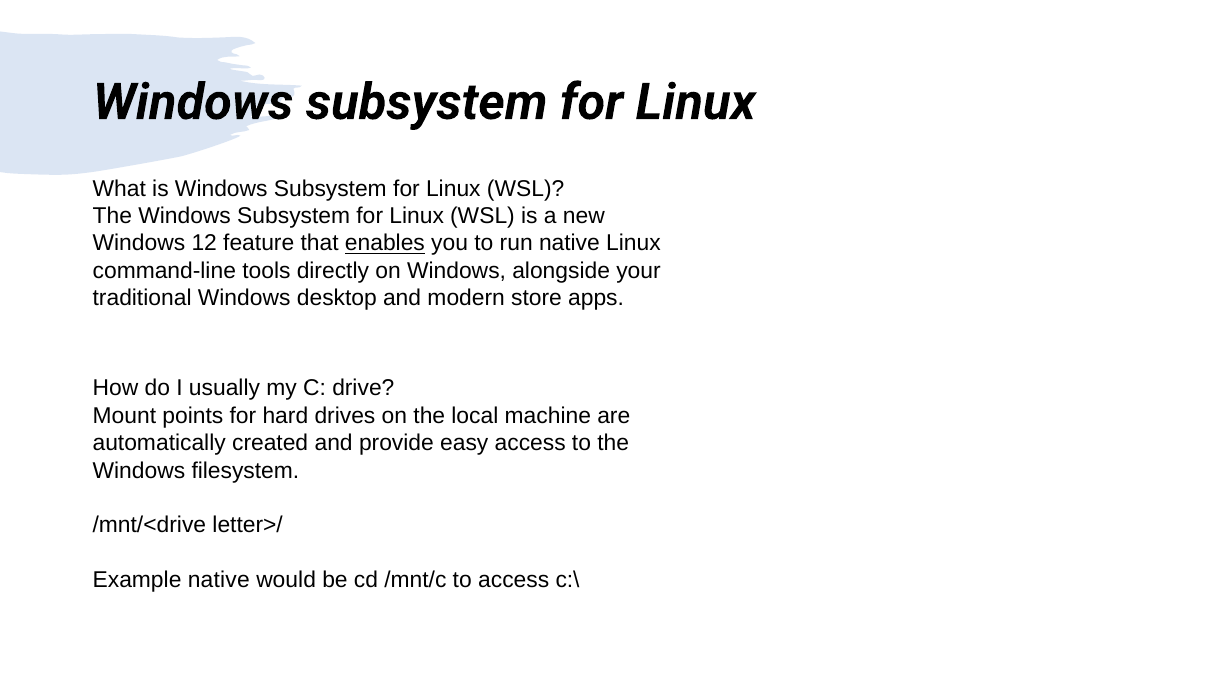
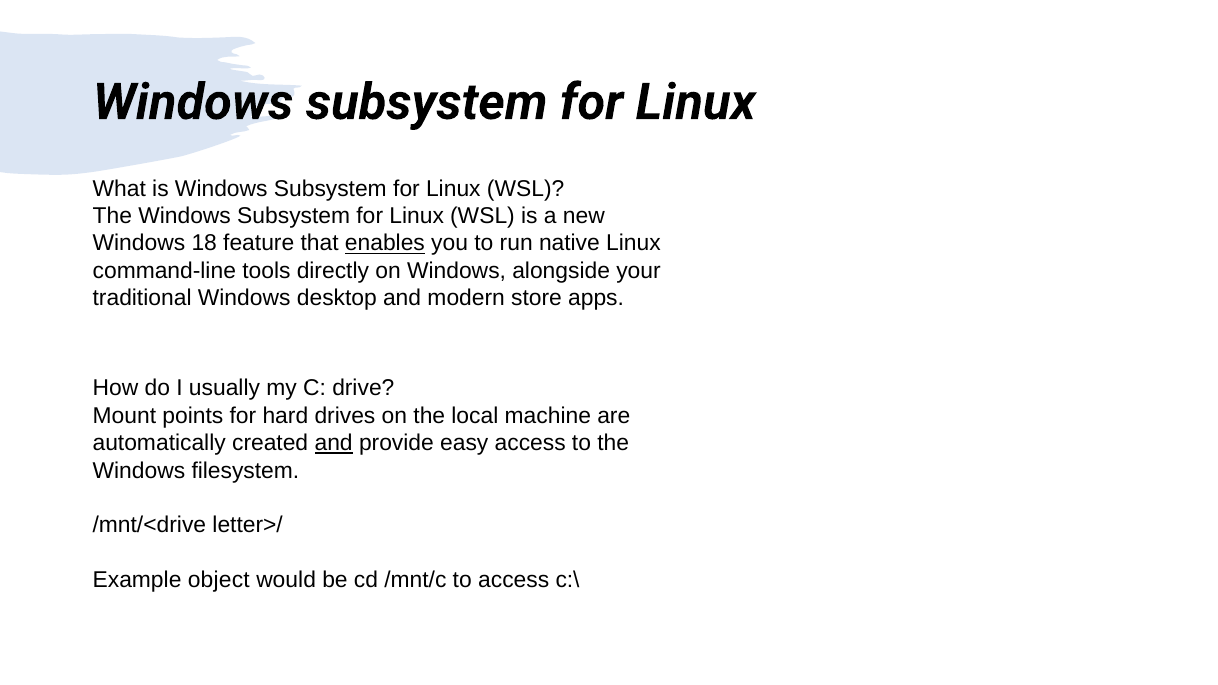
12: 12 -> 18 (204, 243)
and underline: none -> present (334, 443)
Example native: native -> object (219, 580)
